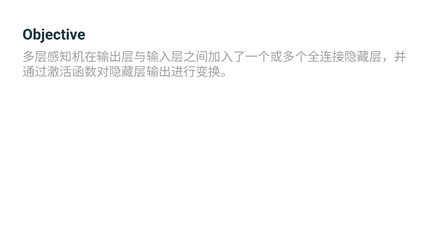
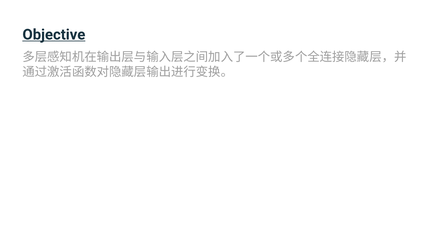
Objective underline: none -> present (54, 35)
